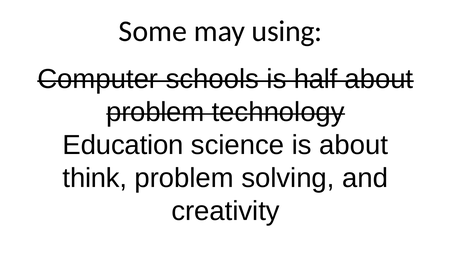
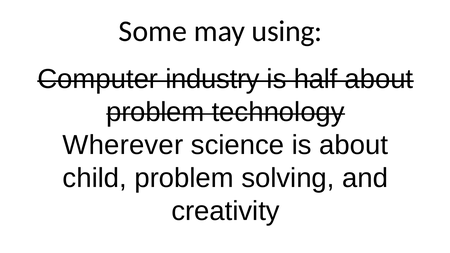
schools: schools -> industry (213, 79)
Education: Education -> Wherever (123, 145)
think: think -> child (95, 178)
